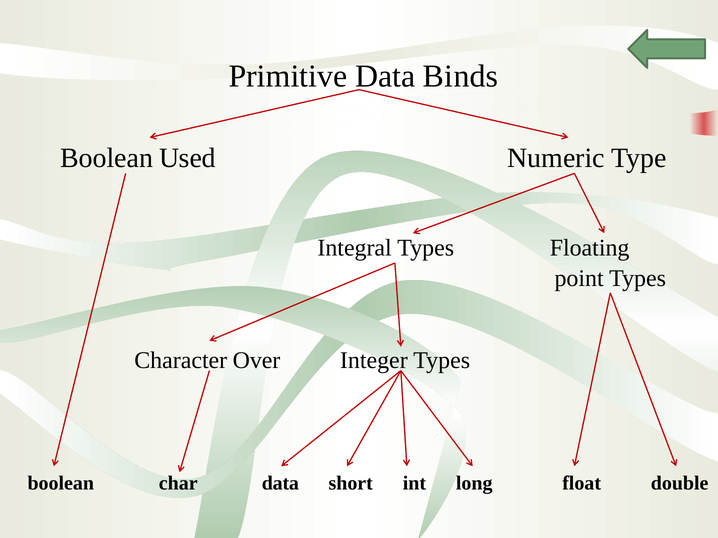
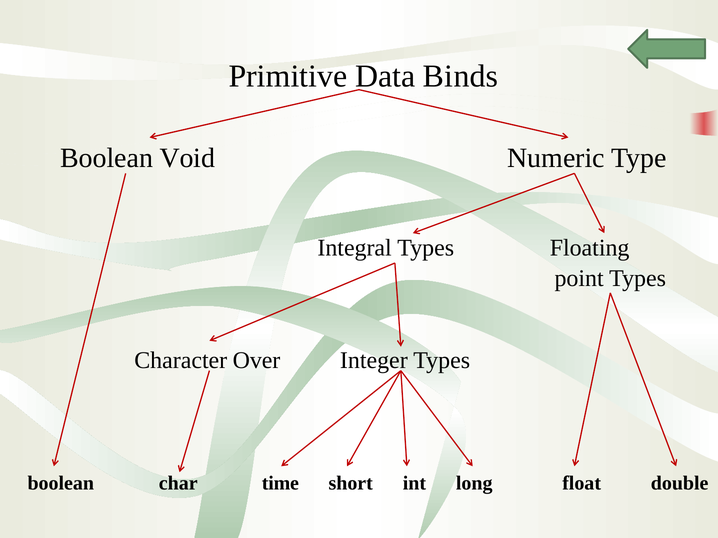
Used: Used -> Void (187, 158)
char data: data -> time (280, 484)
